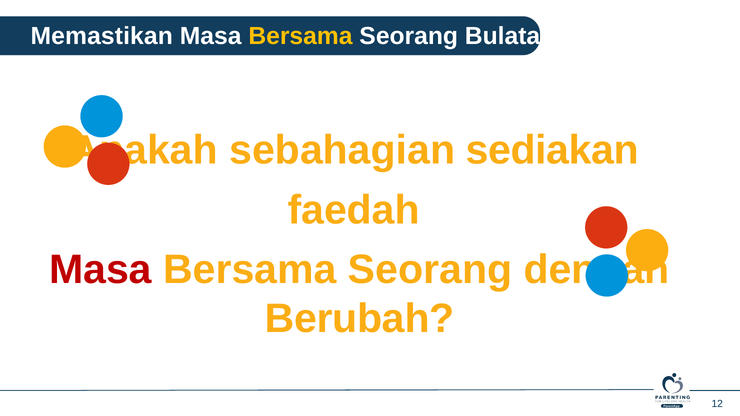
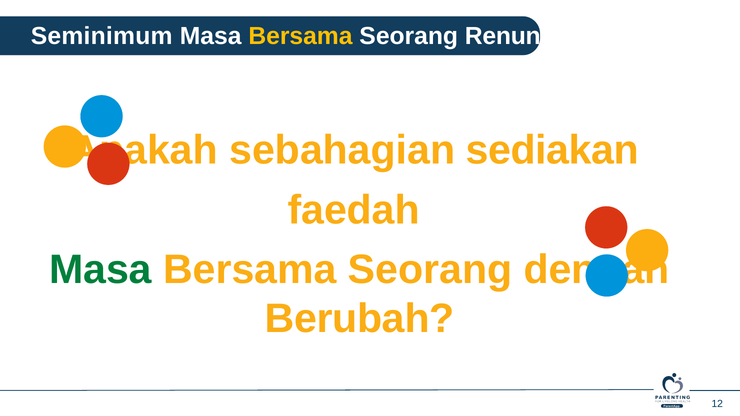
Memastikan: Memastikan -> Seminimum (102, 36)
Bulatan: Bulatan -> Renung (510, 36)
Masa colour: red -> green (100, 270)
